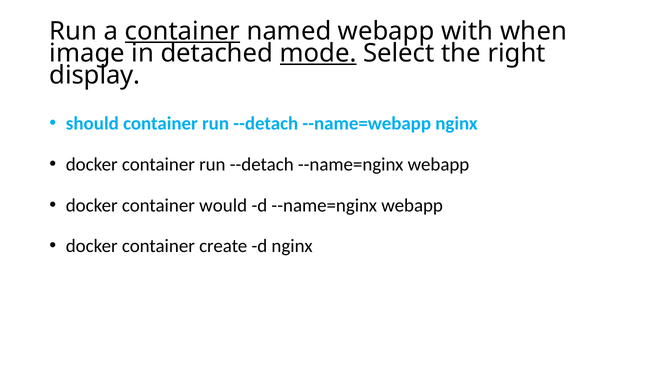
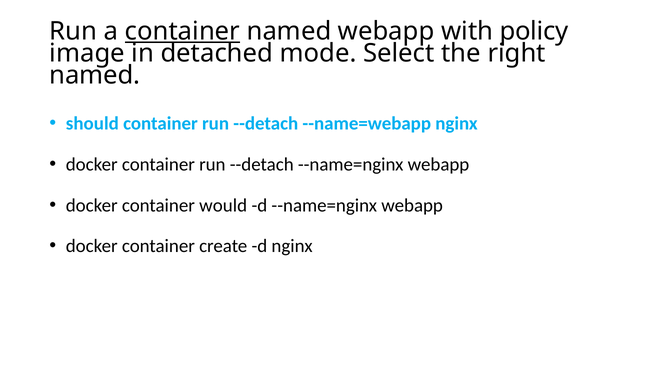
when: when -> policy (534, 31)
mode underline: present -> none (318, 53)
display: display -> named (95, 76)
